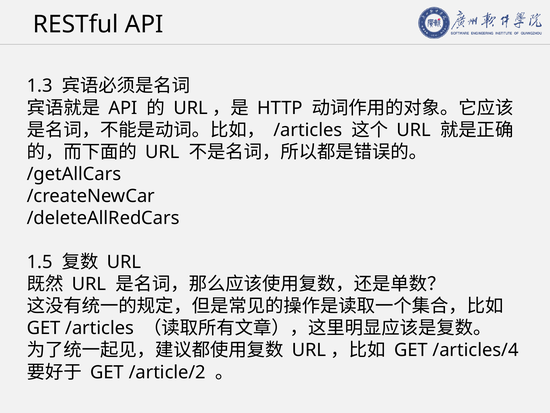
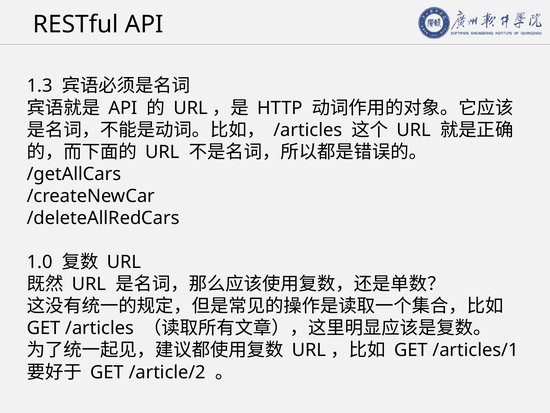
1.5: 1.5 -> 1.0 (40, 262)
/articles/4: /articles/4 -> /articles/1 (476, 350)
